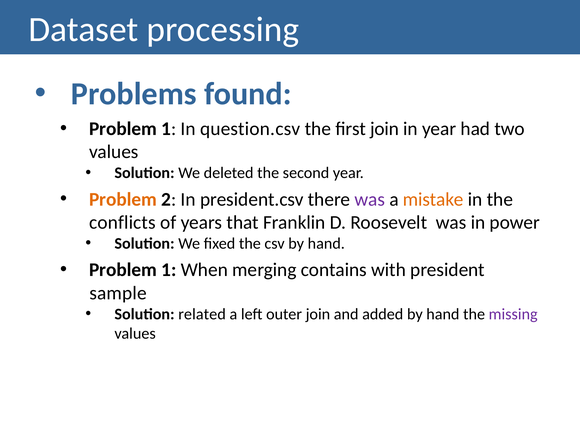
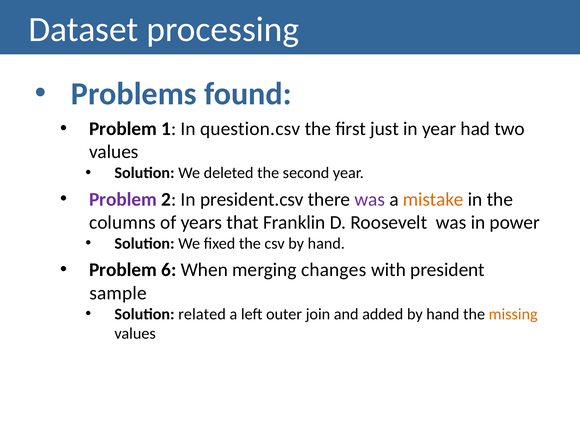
first join: join -> just (385, 129)
Problem colour: orange -> purple (123, 199)
conflicts: conflicts -> columns (122, 223)
1: 1 -> 6 (169, 270)
contains: contains -> changes (334, 270)
missing colour: purple -> orange (513, 314)
